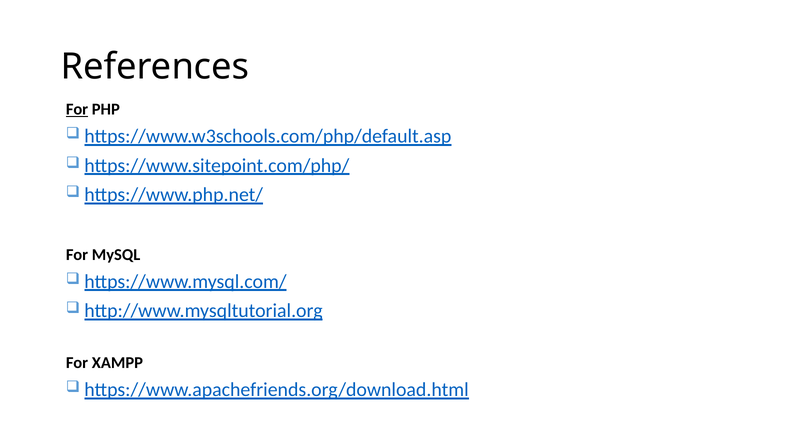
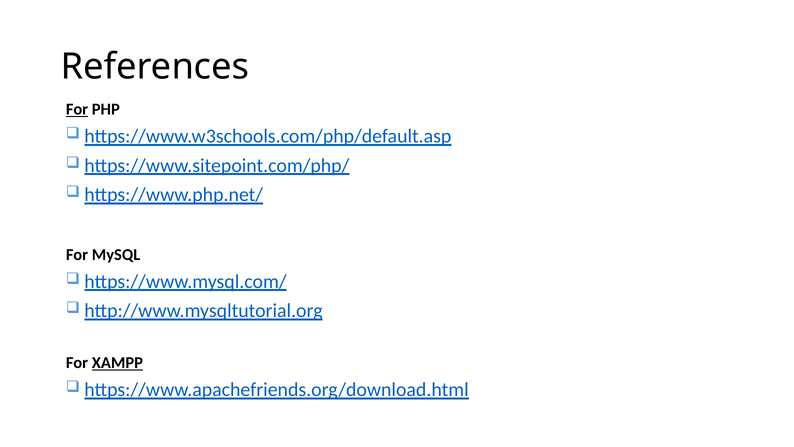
XAMPP underline: none -> present (117, 362)
